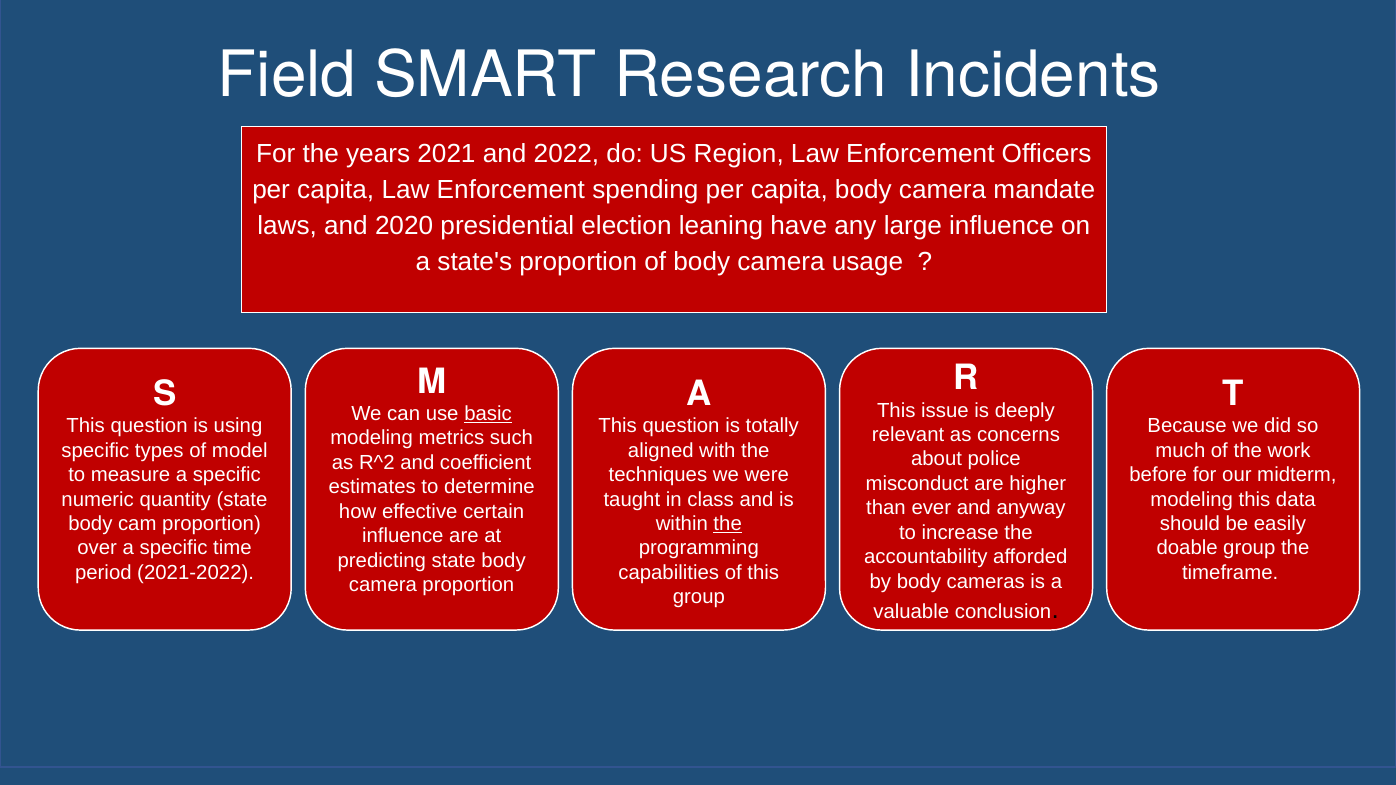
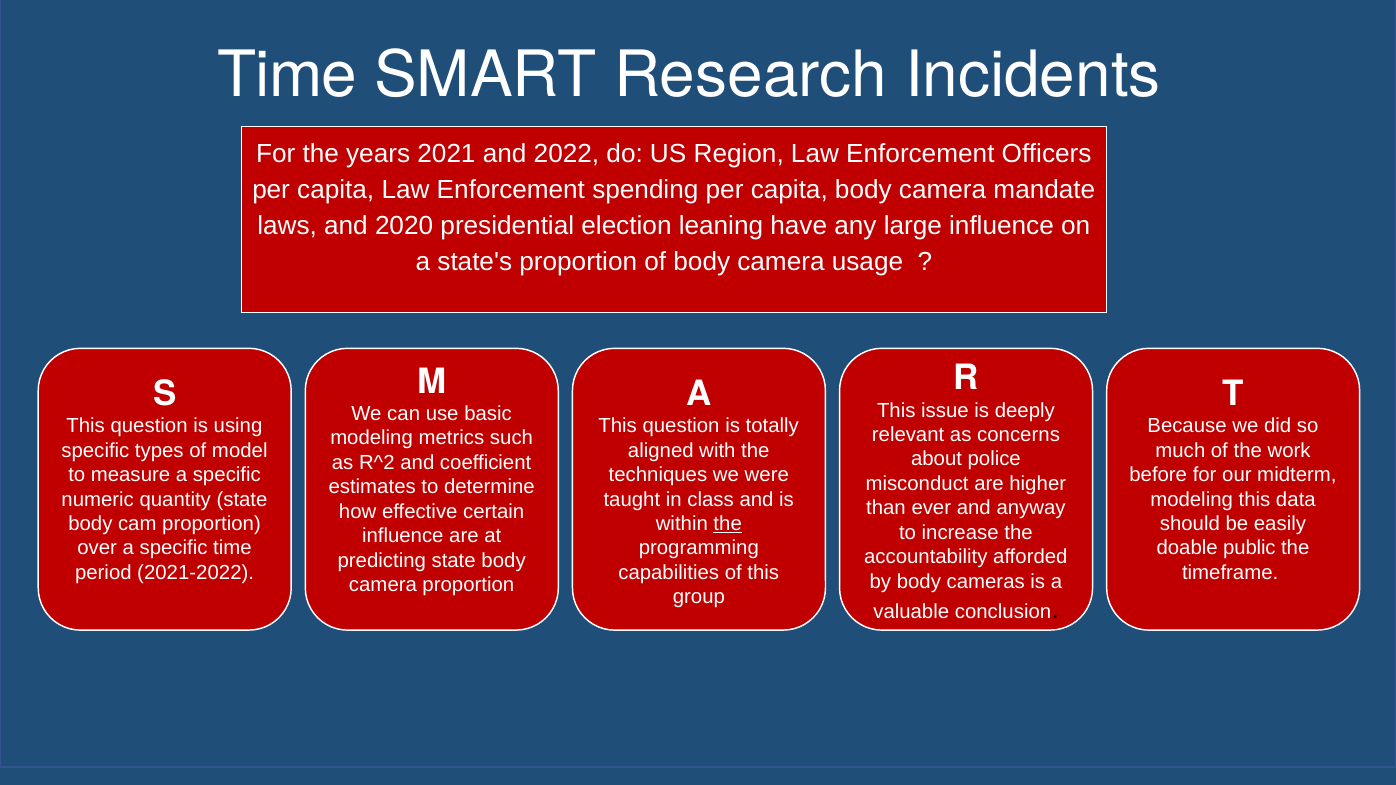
Field: Field -> Time (287, 75)
basic underline: present -> none (488, 414)
doable group: group -> public (1249, 548)
